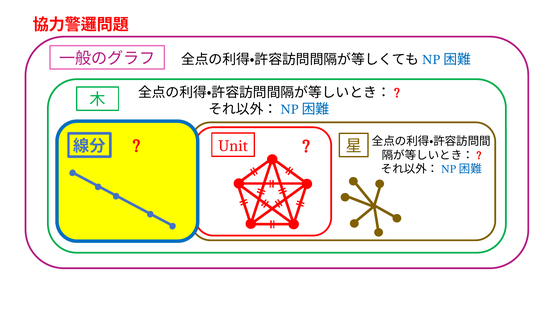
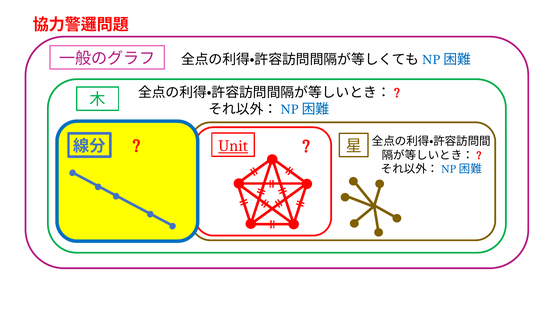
Unit underline: none -> present (233, 146)
